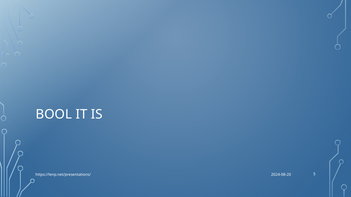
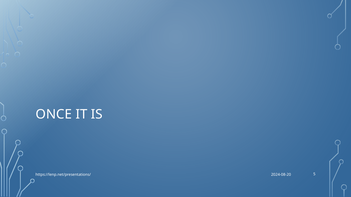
BOOL: BOOL -> ONCE (54, 114)
